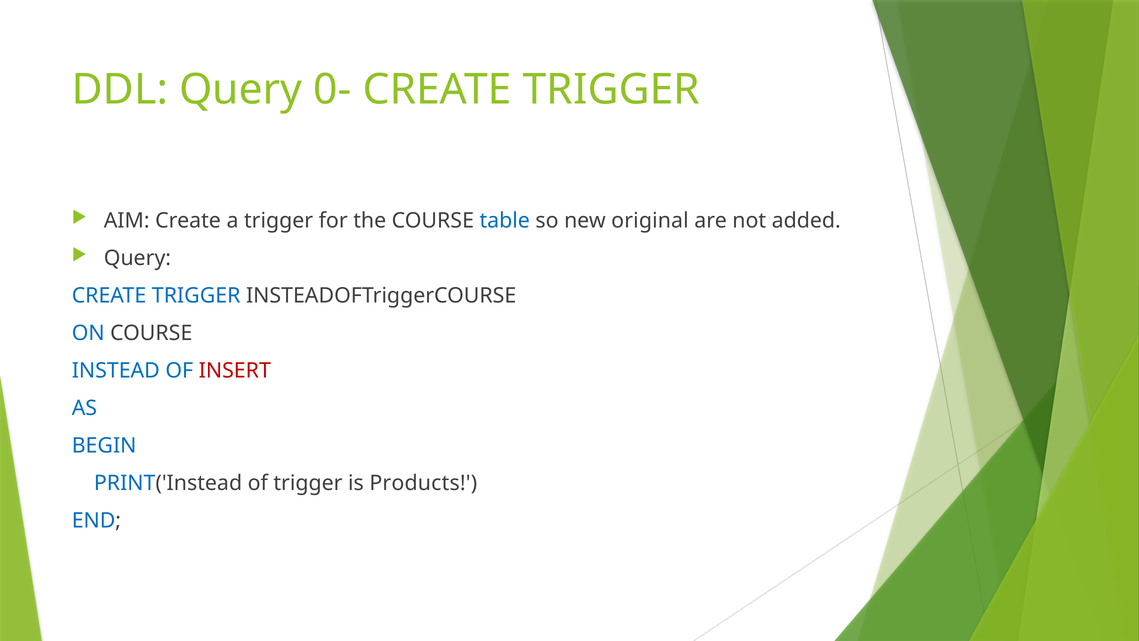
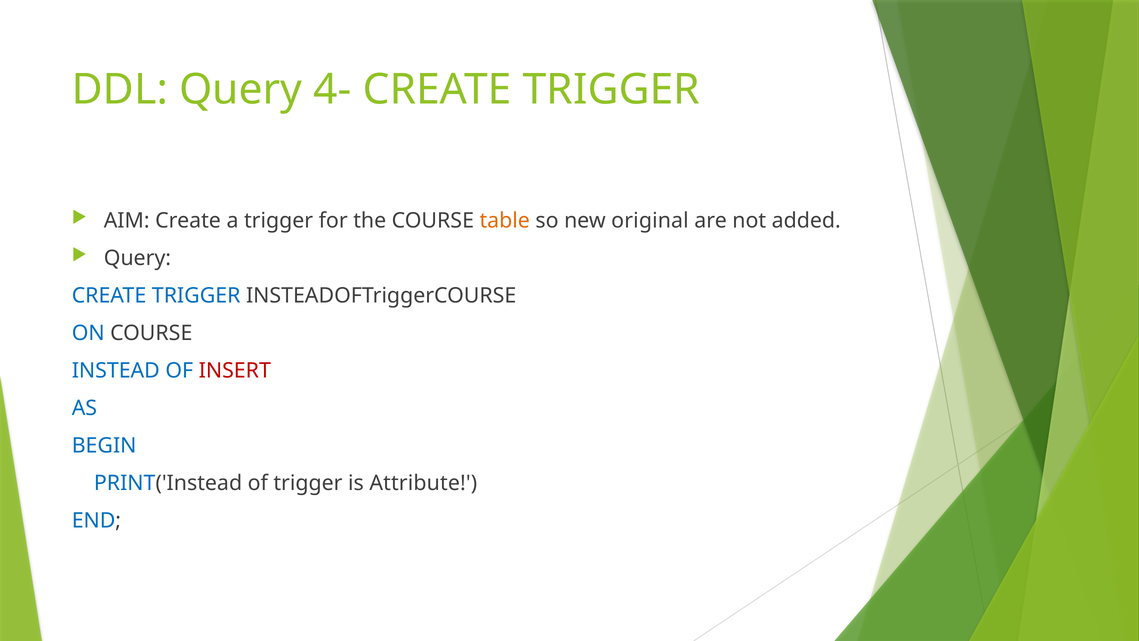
0-: 0- -> 4- (332, 90)
table colour: blue -> orange (505, 220)
Products: Products -> Attribute (423, 483)
